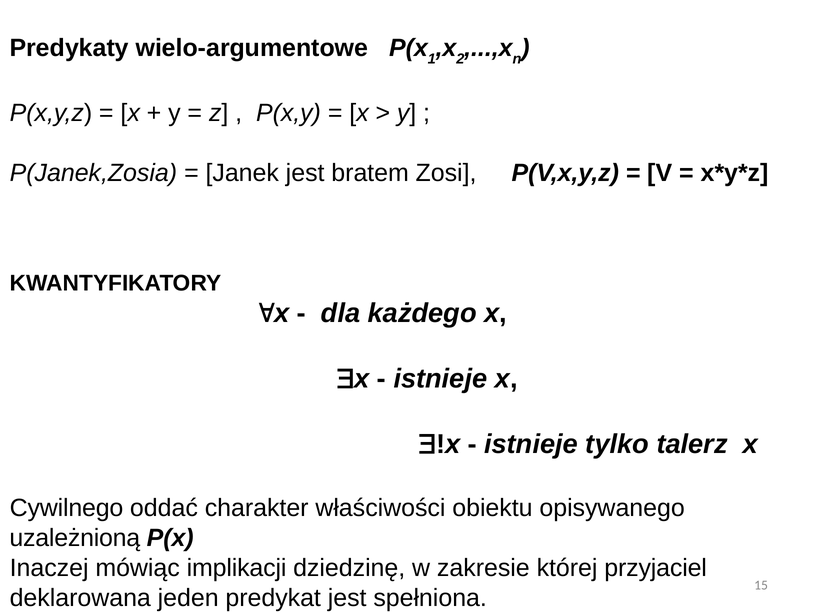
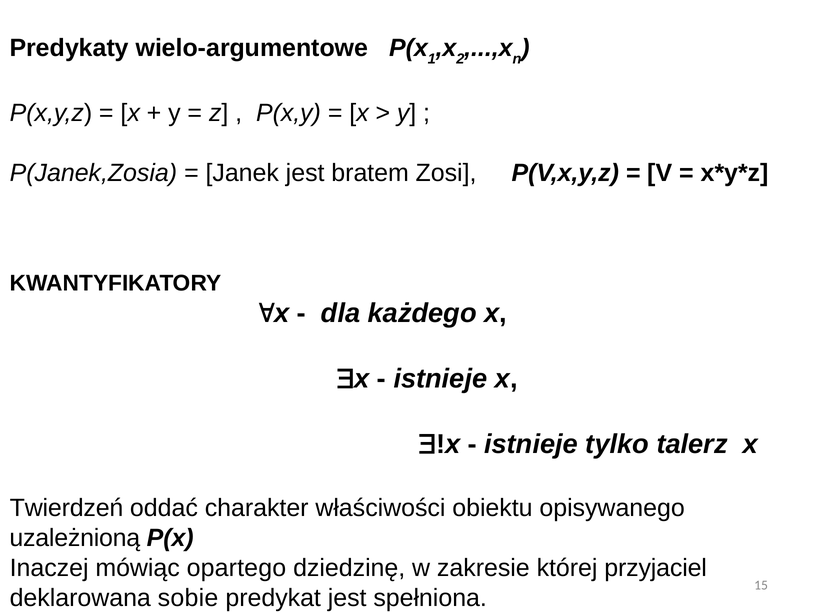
Cywilnego: Cywilnego -> Twierdzeń (67, 508)
implikacji: implikacji -> opartego (236, 568)
jeden: jeden -> sobie (188, 598)
